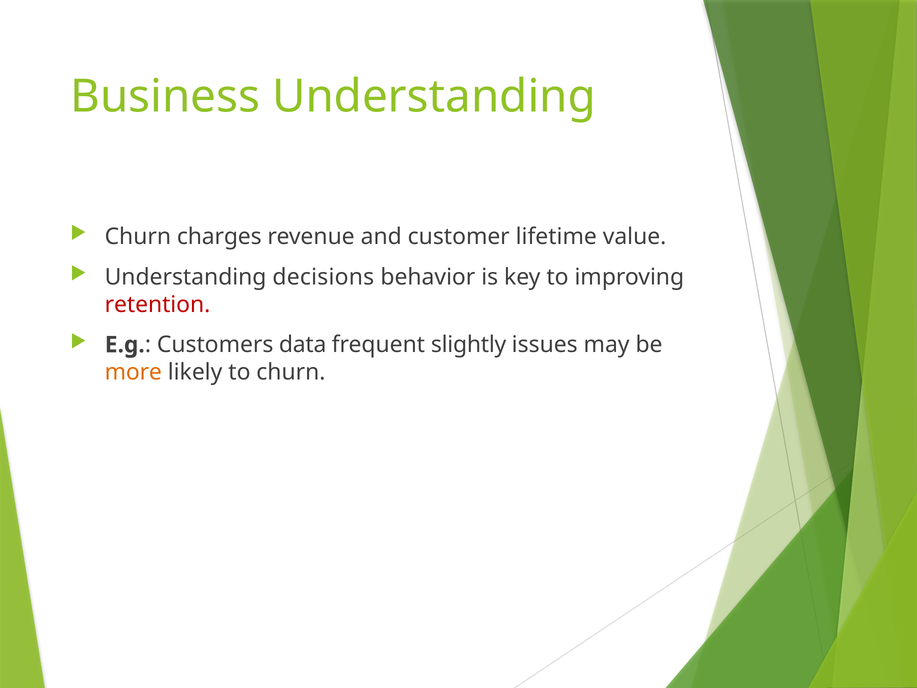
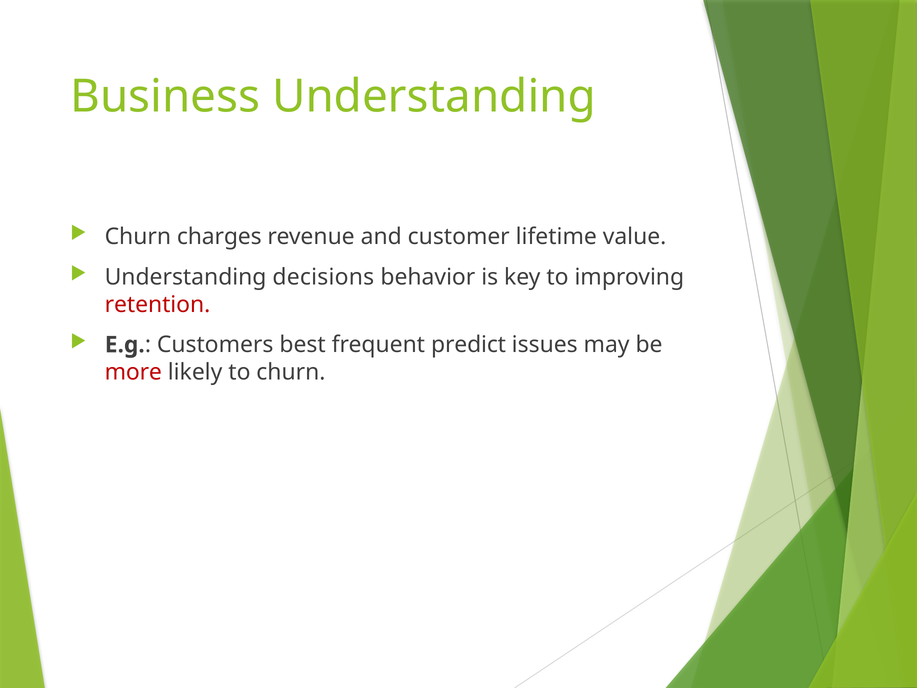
data: data -> best (303, 345)
slightly: slightly -> predict (469, 345)
more colour: orange -> red (133, 372)
